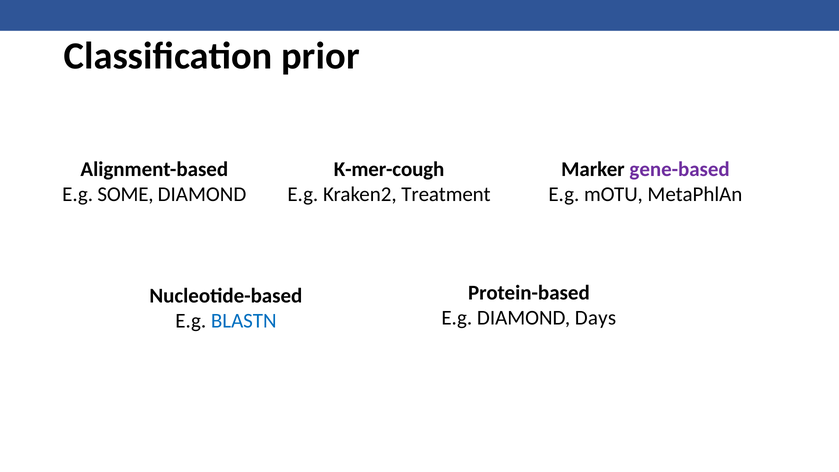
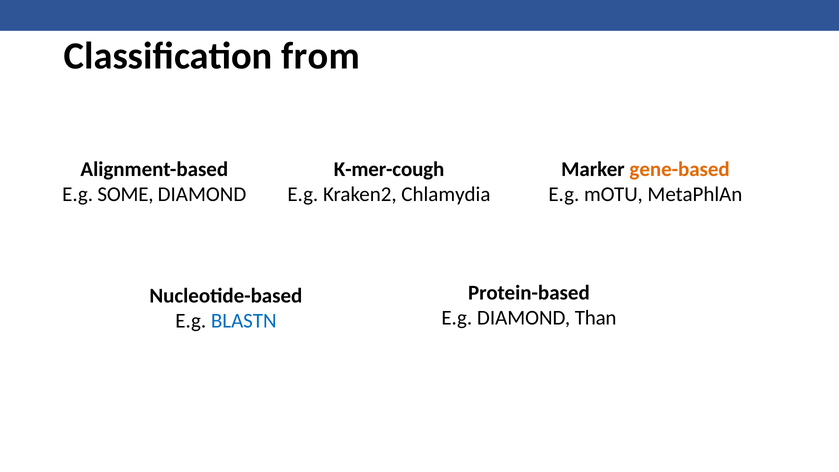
prior: prior -> from (320, 56)
gene-based colour: purple -> orange (680, 169)
Treatment: Treatment -> Chlamydia (446, 194)
Days: Days -> Than (596, 318)
